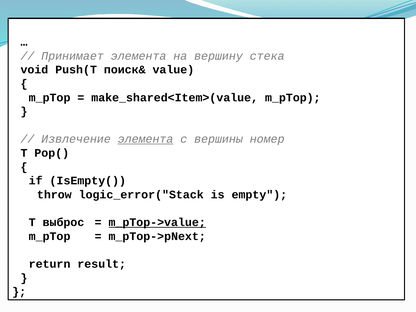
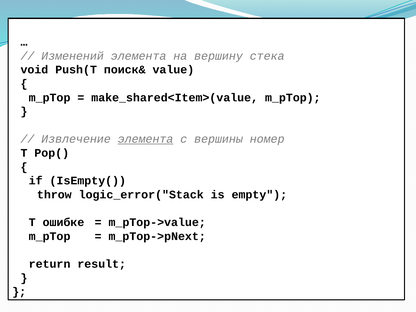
Принимает: Принимает -> Изменений (73, 56)
выброс: выброс -> ошибке (63, 222)
m_pTop->value underline: present -> none (157, 222)
